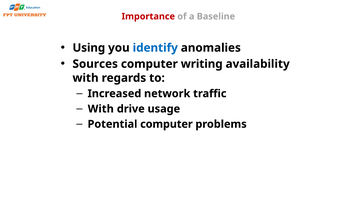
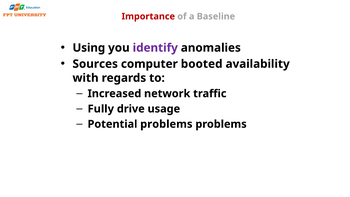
identify colour: blue -> purple (155, 48)
writing: writing -> booted (202, 64)
With: With -> Fully (101, 109)
Potential computer: computer -> problems (166, 124)
